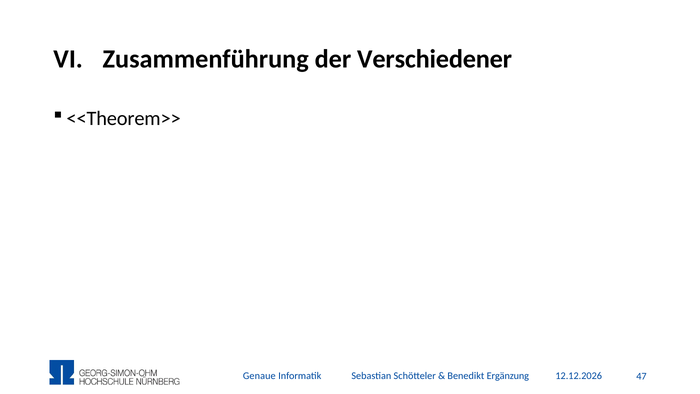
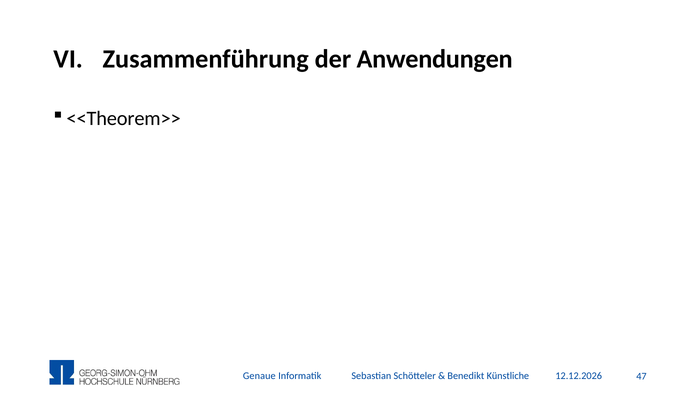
Verschiedener: Verschiedener -> Anwendungen (435, 59)
Ergänzung: Ergänzung -> Künstliche (508, 376)
